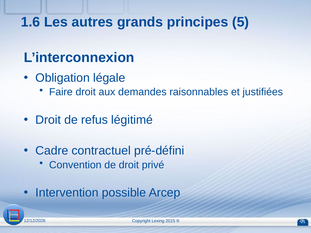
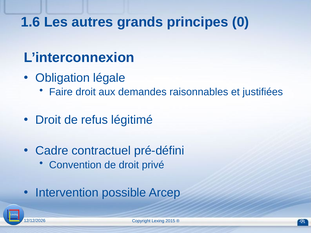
5: 5 -> 0 (241, 22)
